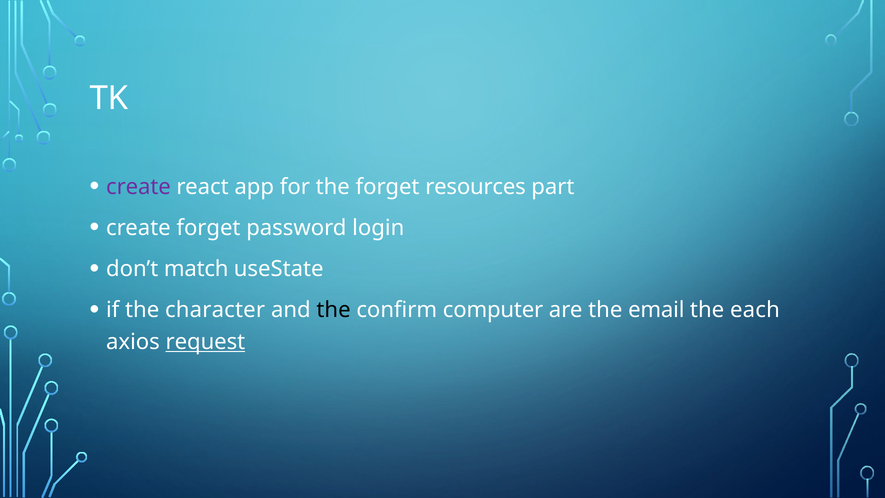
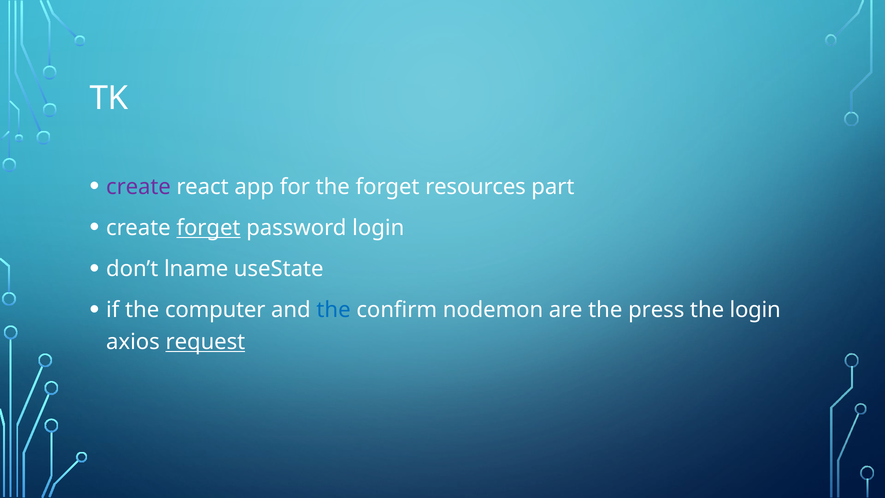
forget underline: none -> present (208, 228)
match: match -> lname (196, 269)
character: character -> computer (215, 310)
the colour: black -> blue (334, 310)
computer: computer -> nodemon (493, 310)
email: email -> press (656, 310)
the each: each -> login (755, 310)
